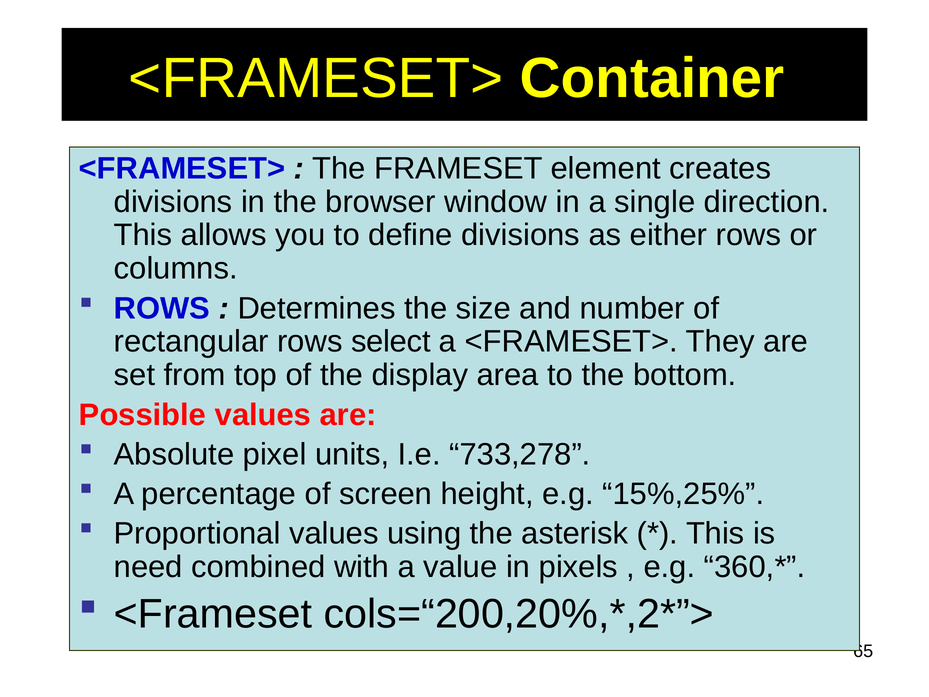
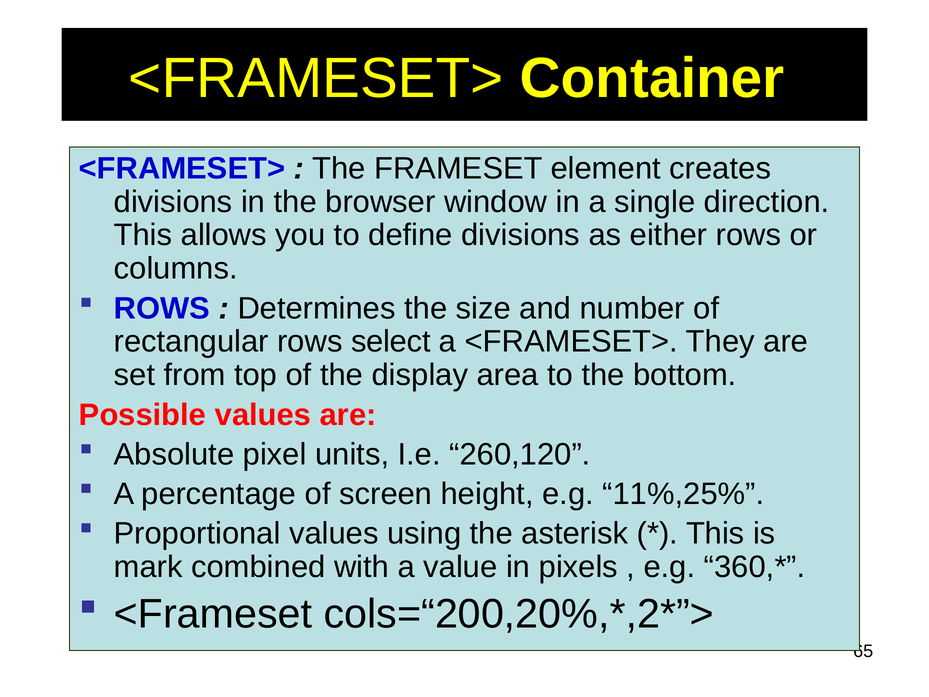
733,278: 733,278 -> 260,120 (520, 454)
15%,25%: 15%,25% -> 11%,25% (683, 494)
need: need -> mark (148, 567)
